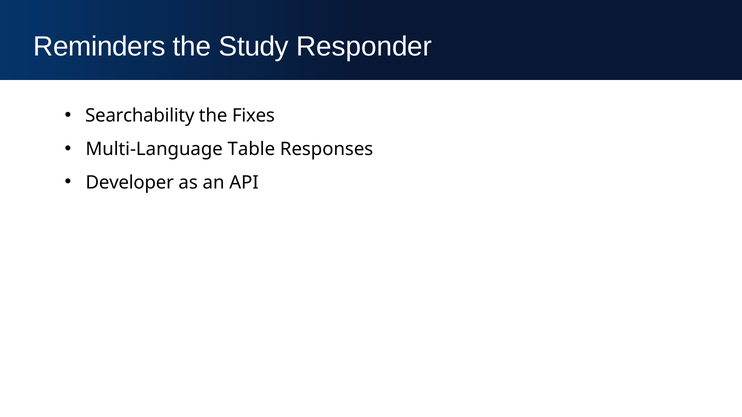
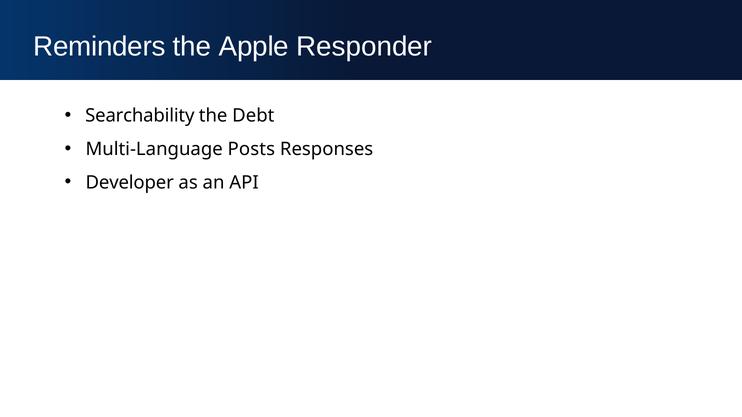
Study: Study -> Apple (254, 46)
Fixes: Fixes -> Debt (253, 116)
Table: Table -> Posts (251, 149)
